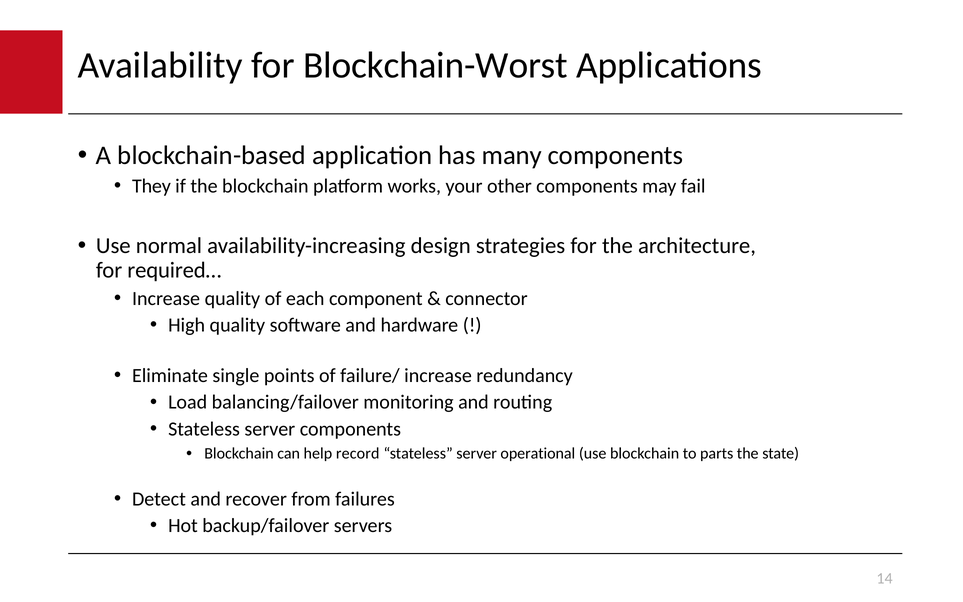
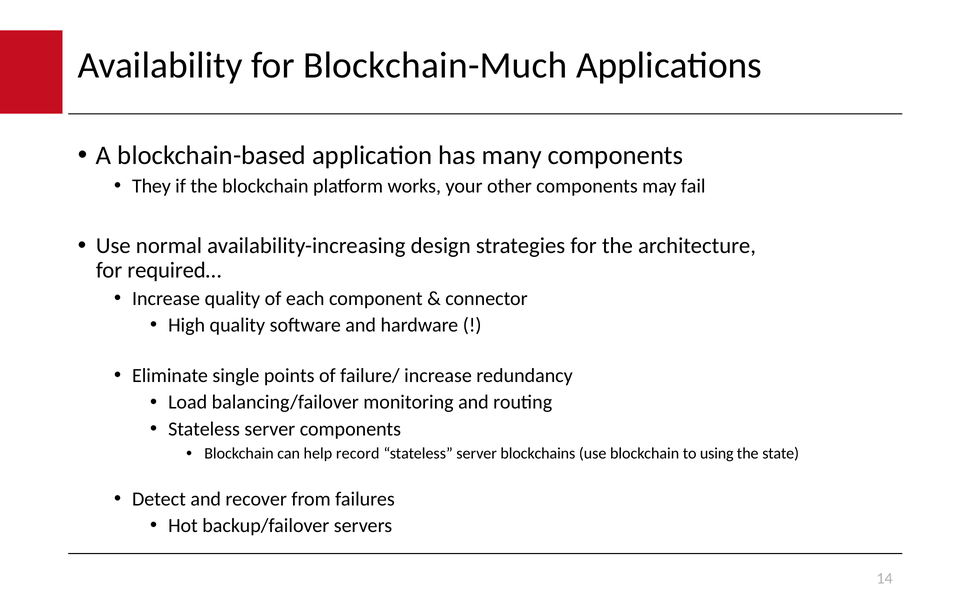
Blockchain-Worst: Blockchain-Worst -> Blockchain-Much (435, 66)
operational: operational -> blockchains (538, 454)
parts: parts -> using (717, 454)
